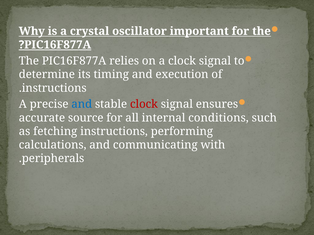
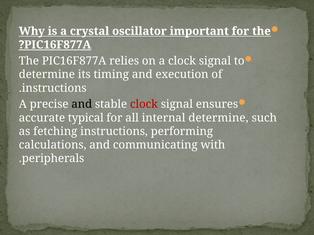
and colour: blue -> black (82, 104)
source: source -> typical (86, 118)
internal conditions: conditions -> determine (218, 118)
